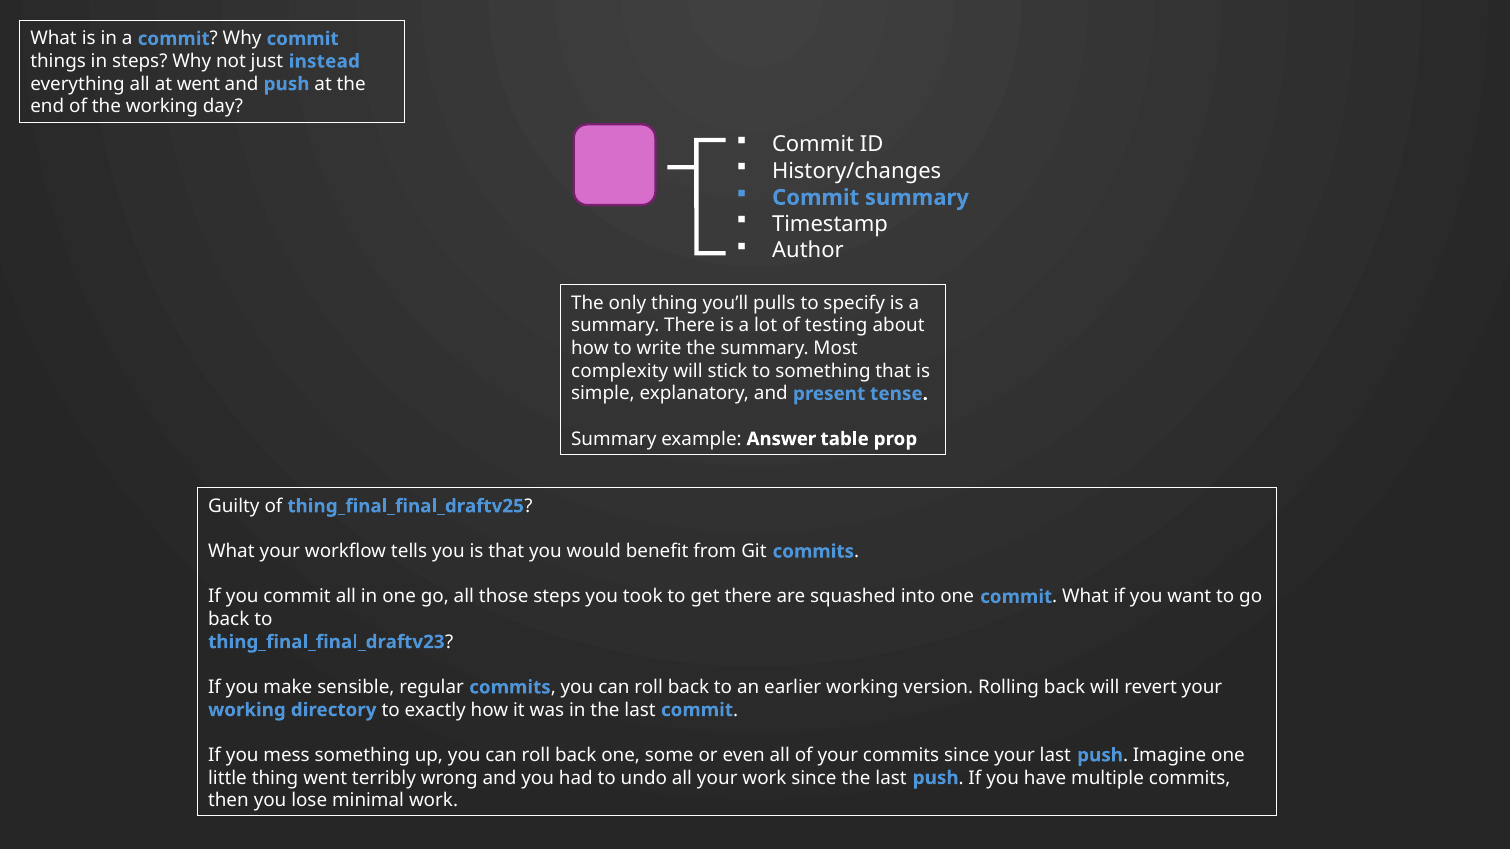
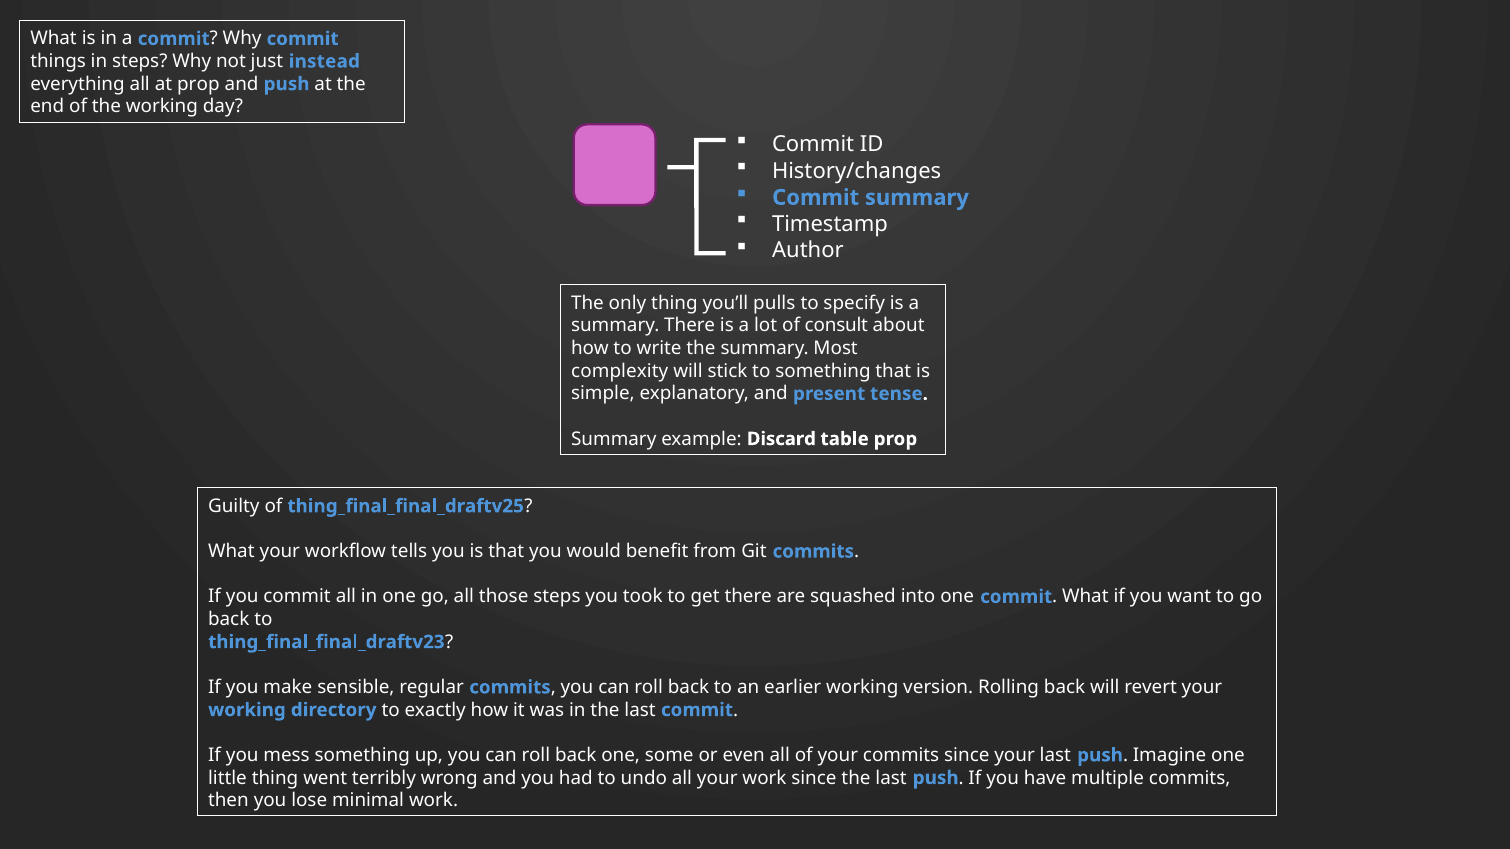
at went: went -> prop (198, 84)
testing: testing -> consult (836, 326)
Answer: Answer -> Discard (781, 439)
